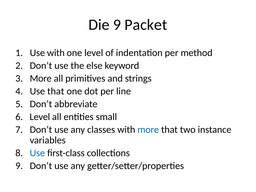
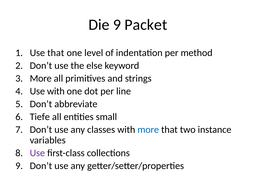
Use with: with -> that (56, 53)
Use that: that -> with (56, 91)
Level: Level -> Tiefe (40, 117)
Use colour: blue -> purple (37, 153)
